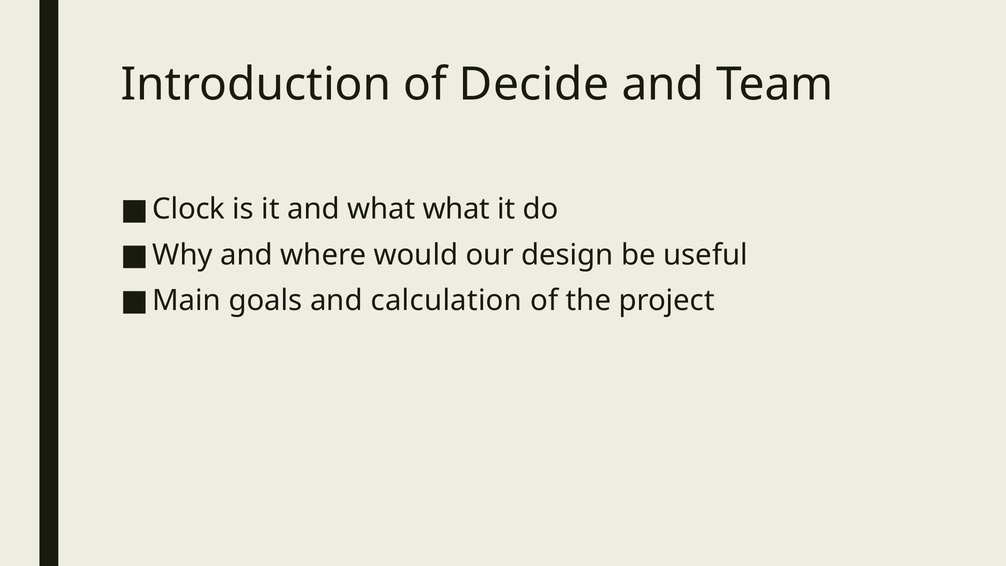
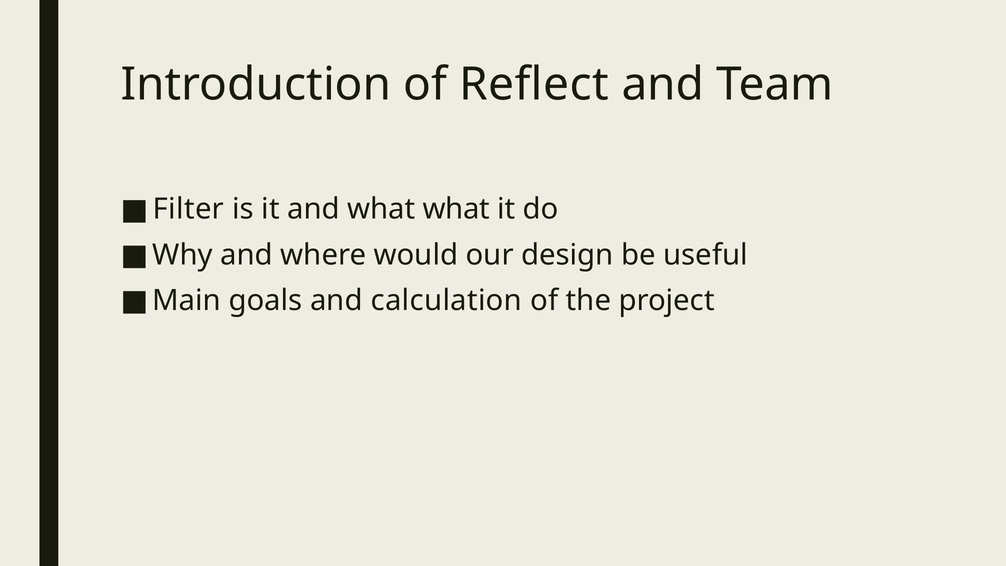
Decide: Decide -> Reflect (534, 85)
Clock: Clock -> Filter (188, 209)
